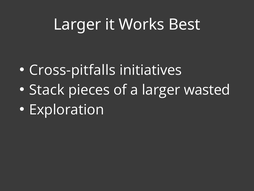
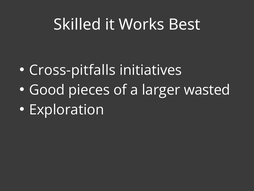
Larger: Larger -> Skilled (77, 25)
Stack: Stack -> Good (47, 90)
